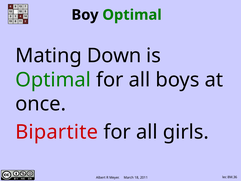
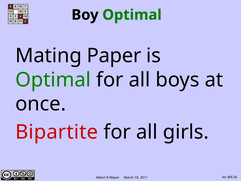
Down: Down -> Paper (114, 56)
